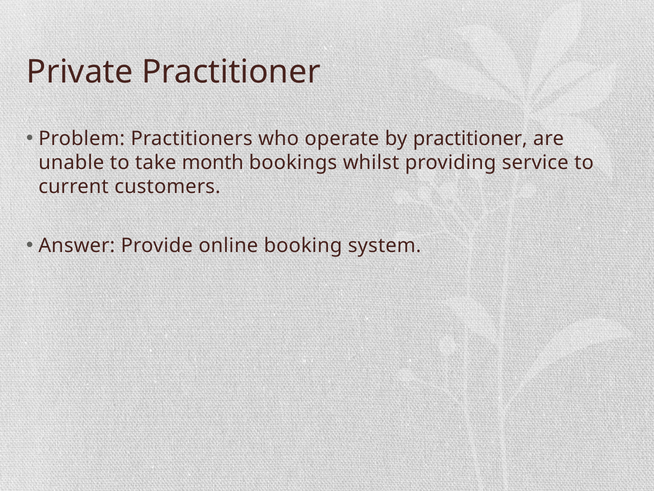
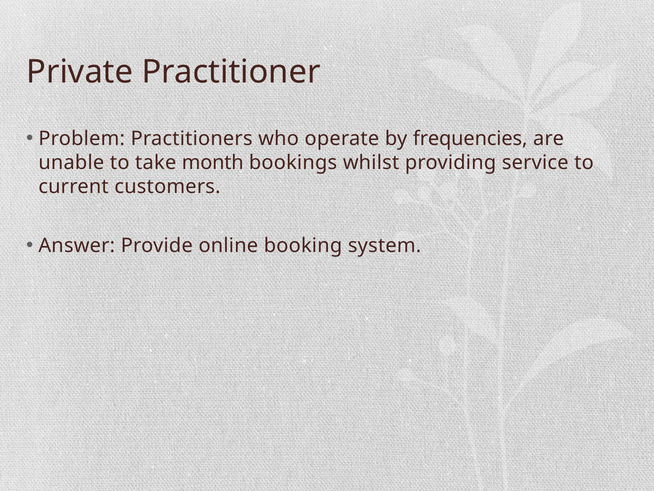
by practitioner: practitioner -> frequencies (470, 139)
